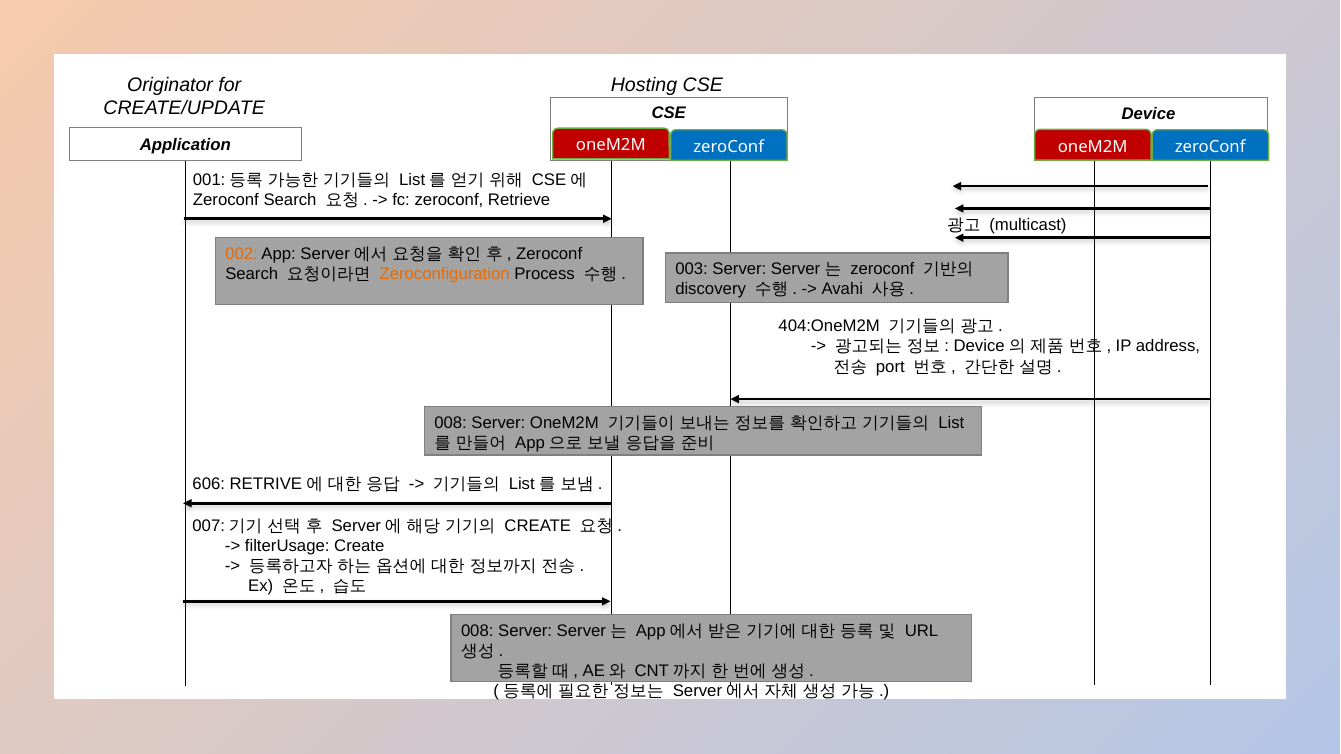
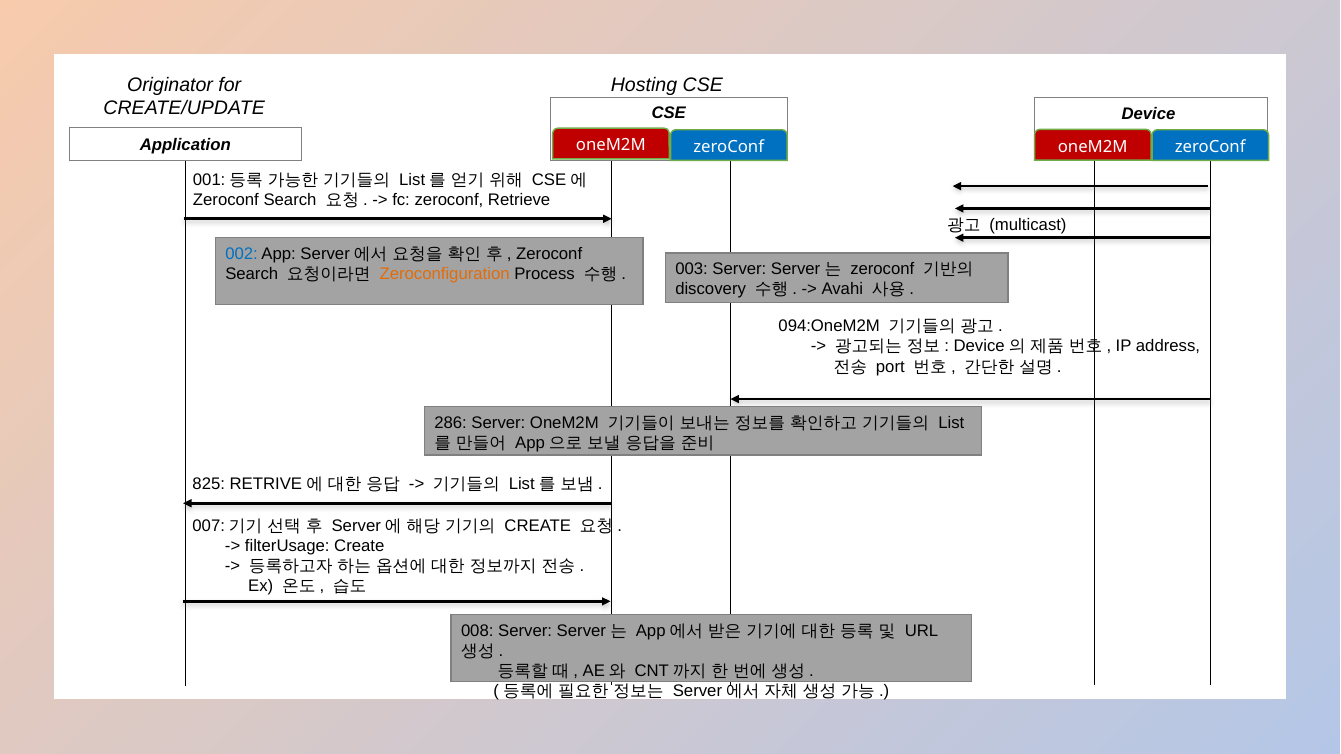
002 colour: orange -> blue (241, 254)
404:OneM2M: 404:OneM2M -> 094:OneM2M (829, 326)
008: 008 -> 286 (451, 423)
606: 606 -> 825 (209, 484)
